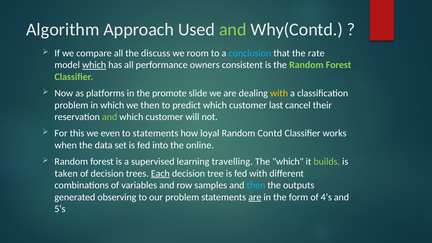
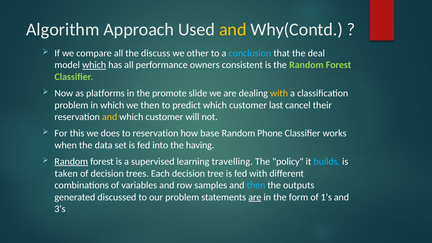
and colour: light green -> yellow (233, 30)
room: room -> other (198, 53)
rate: rate -> deal (316, 53)
and colour: light green -> yellow (110, 117)
even: even -> does (110, 133)
to statements: statements -> reservation (156, 133)
loyal: loyal -> base (210, 133)
Contd: Contd -> Phone (270, 133)
online: online -> having (200, 145)
Random underline: none -> present (71, 162)
The which: which -> policy (288, 162)
builds colour: light green -> light blue (327, 162)
Each underline: present -> none (160, 173)
observing: observing -> discussed (117, 197)
4’s: 4’s -> 1’s (326, 197)
5’s: 5’s -> 3’s (60, 209)
